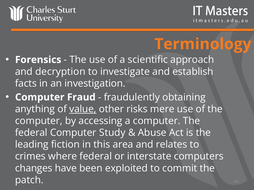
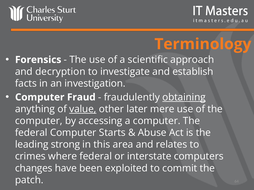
obtaining underline: none -> present (184, 97)
risks: risks -> later (137, 109)
Study: Study -> Starts (112, 133)
fiction: fiction -> strong (65, 145)
